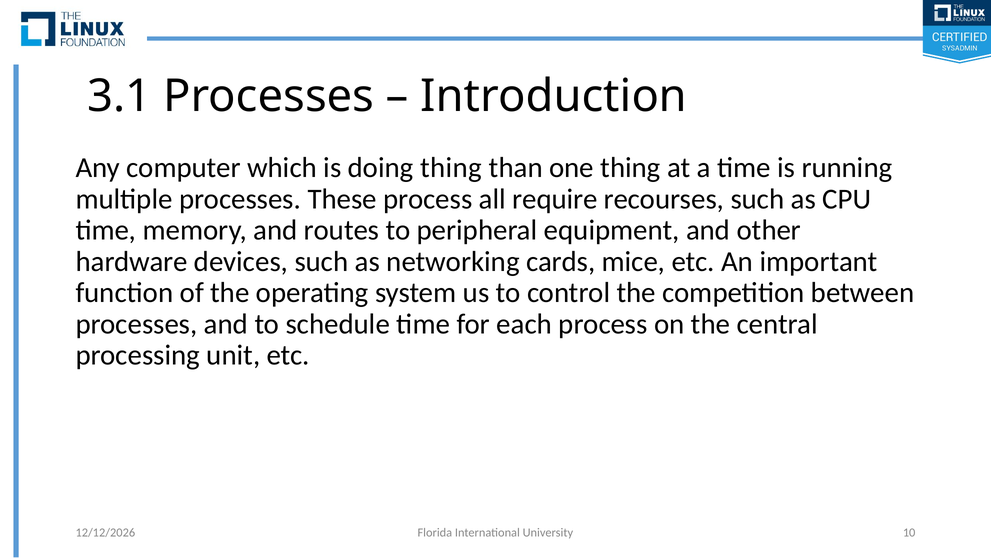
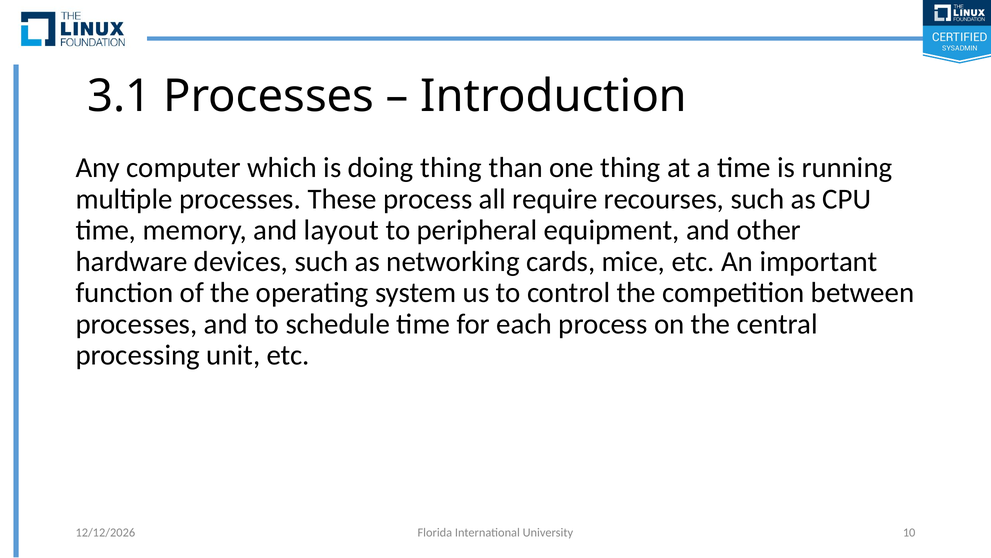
routes: routes -> layout (341, 230)
